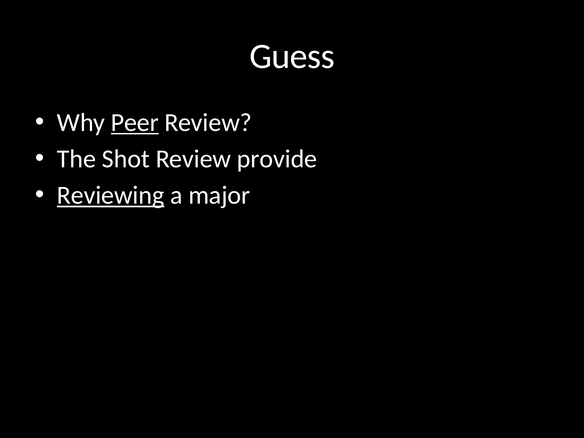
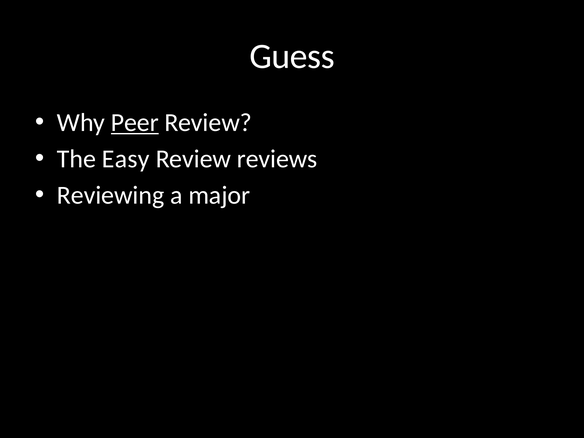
Shot: Shot -> Easy (126, 159)
provide: provide -> reviews (277, 159)
Reviewing underline: present -> none (111, 195)
